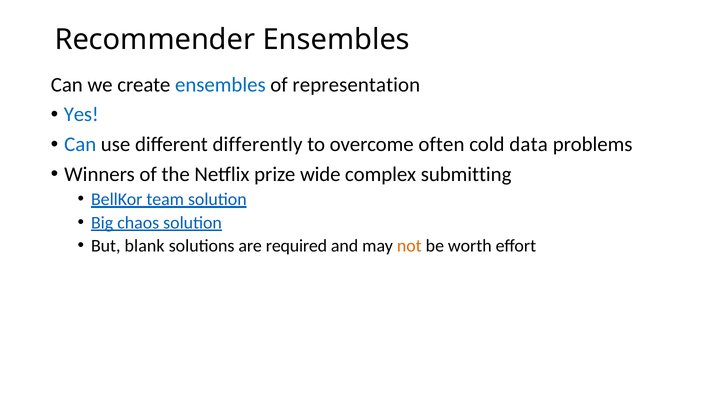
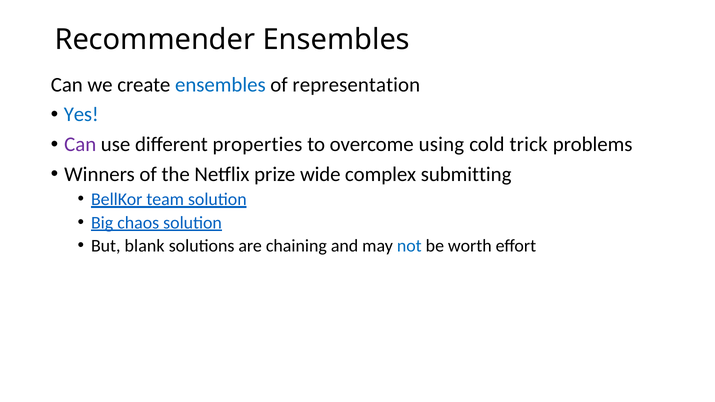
Can colour: blue -> purple (80, 145)
differently: differently -> properties (257, 145)
often: often -> using (441, 145)
data: data -> trick (529, 145)
required: required -> chaining (296, 246)
not colour: orange -> blue (409, 246)
